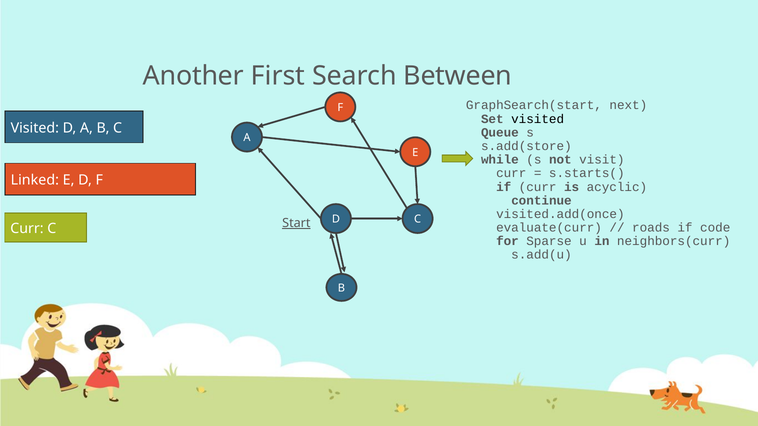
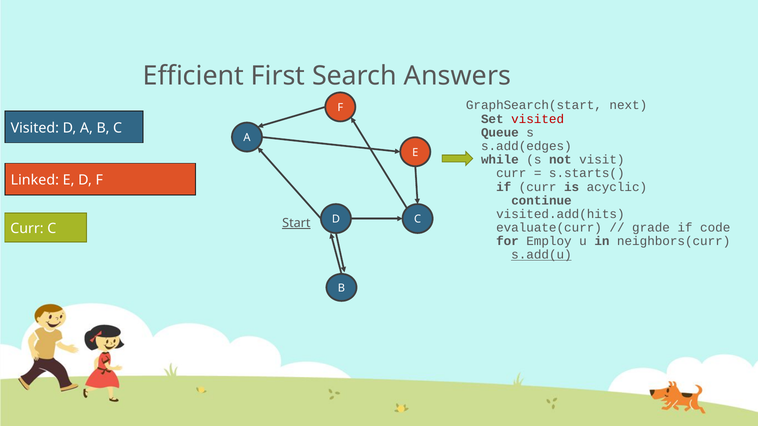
Another: Another -> Efficient (193, 76)
Between: Between -> Answers (458, 76)
visited colour: black -> red (538, 119)
s.add(store: s.add(store -> s.add(edges (526, 146)
visited.add(once: visited.add(once -> visited.add(hits (560, 214)
roads: roads -> grade (651, 228)
Sparse: Sparse -> Employ (549, 241)
s.add(u underline: none -> present (541, 255)
